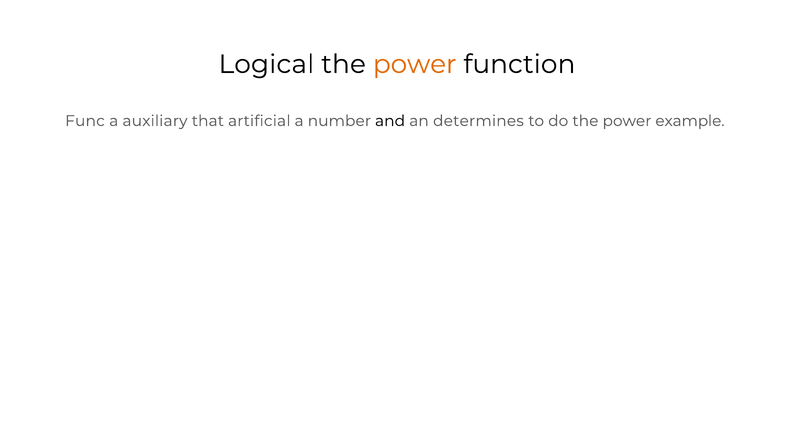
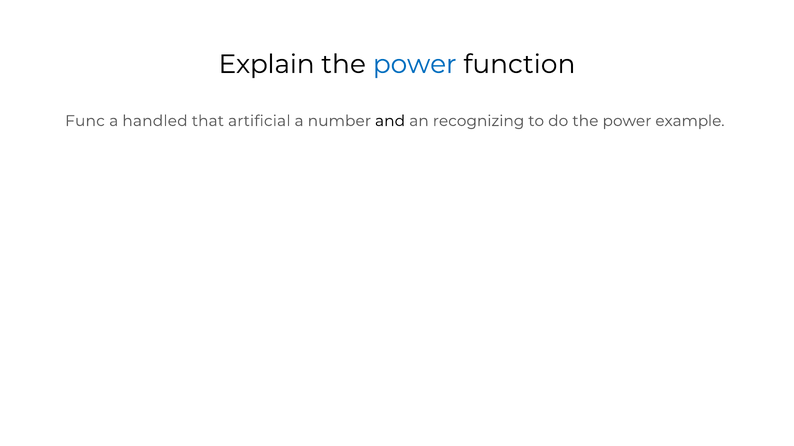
Logical: Logical -> Explain (267, 64)
power colour: orange -> blue (415, 64)
auxiliary: auxiliary -> handled (155, 121)
determines: determines -> recognizing (479, 121)
